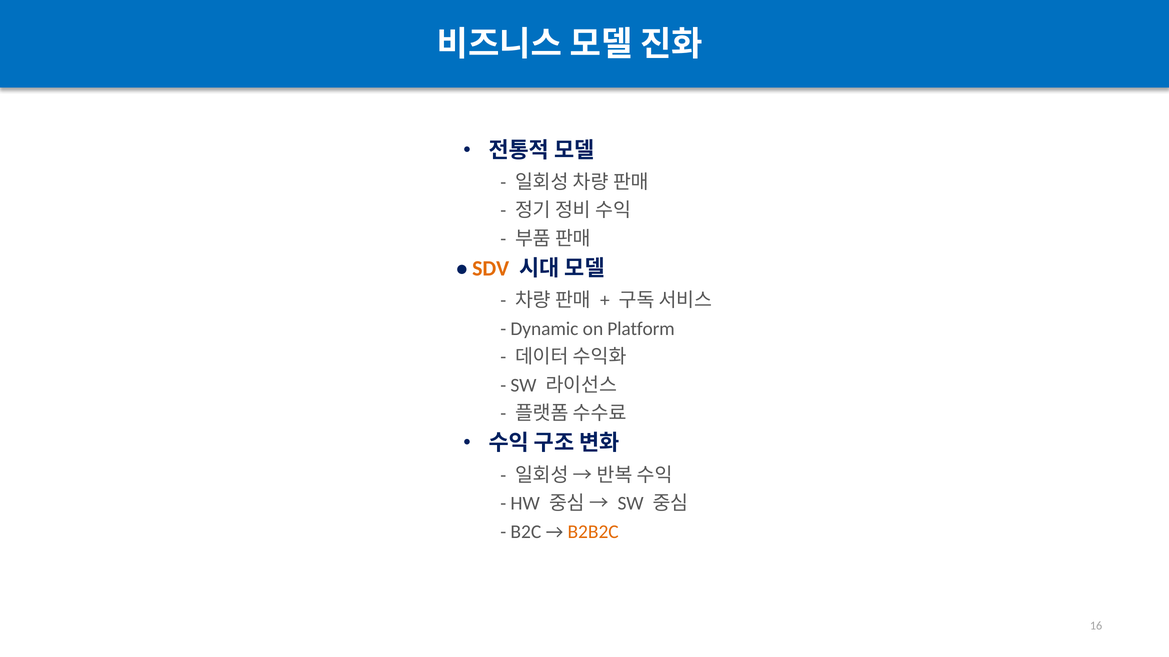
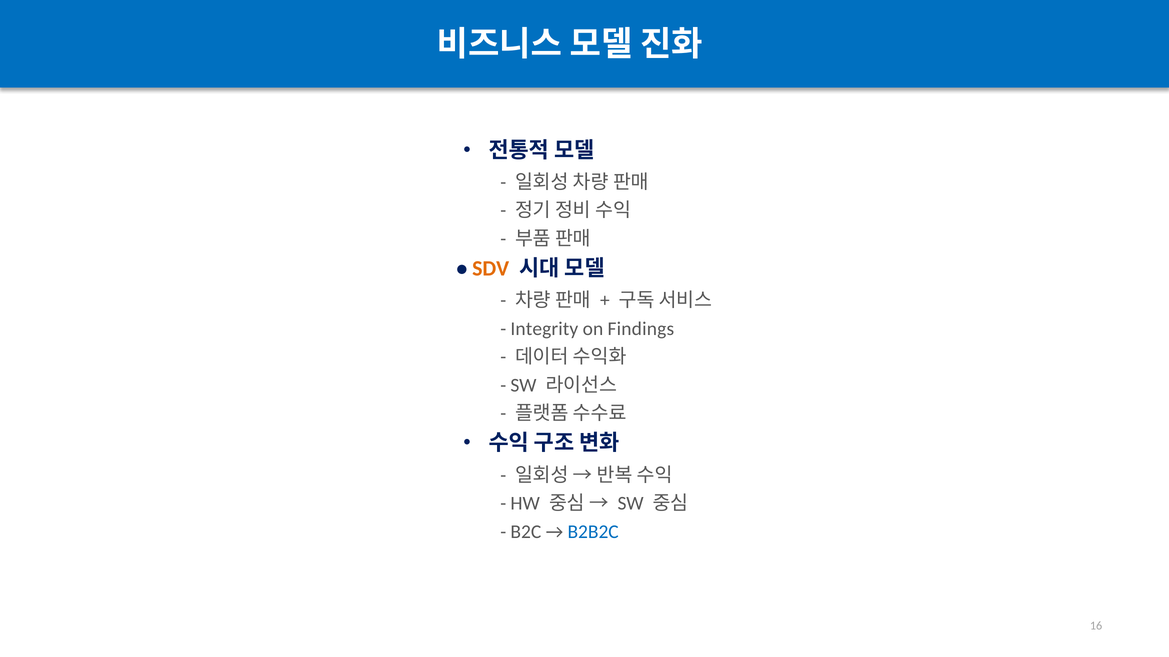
Dynamic: Dynamic -> Integrity (544, 329)
Platform: Platform -> Findings (641, 329)
B2B2C colour: orange -> blue (593, 532)
